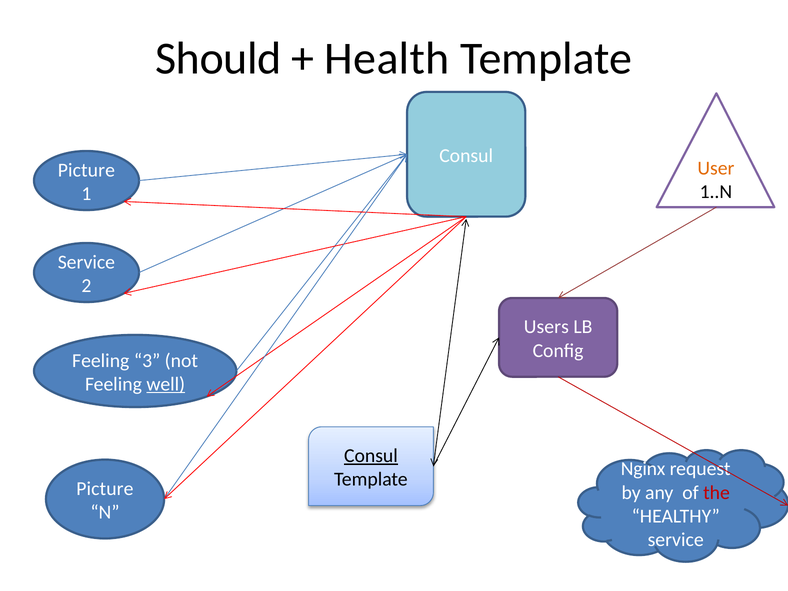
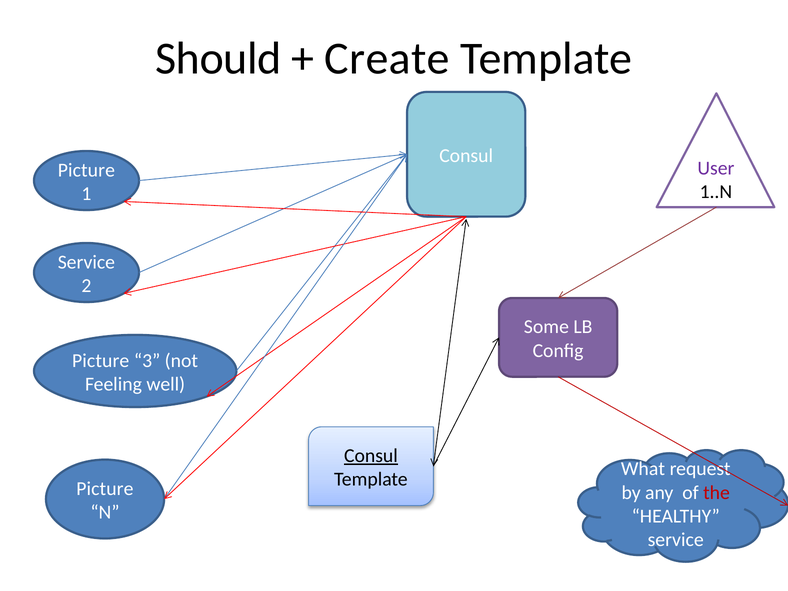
Health: Health -> Create (387, 58)
User colour: orange -> purple (716, 168)
Users: Users -> Some (546, 327)
Feeling: Feeling -> Picture (101, 361)
well underline: present -> none (166, 384)
Nginx: Nginx -> What (643, 469)
